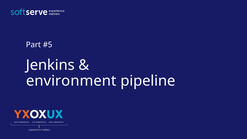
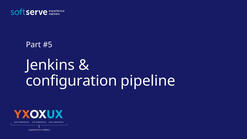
environment: environment -> configuration (71, 81)
